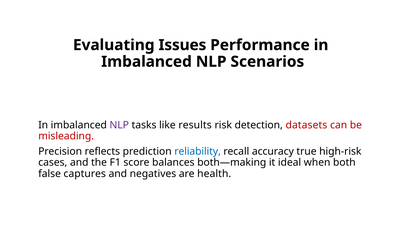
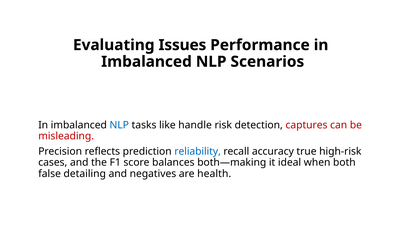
NLP colour: purple -> blue (119, 125)
results: results -> handle (195, 125)
datasets: datasets -> captures (306, 125)
captures: captures -> detailing (85, 174)
